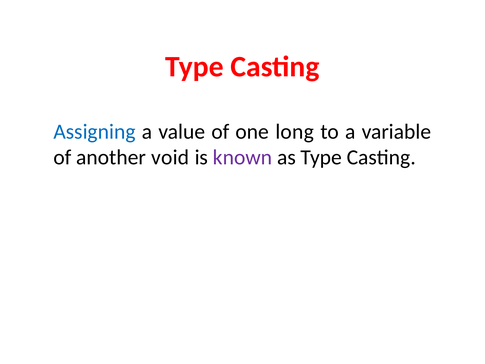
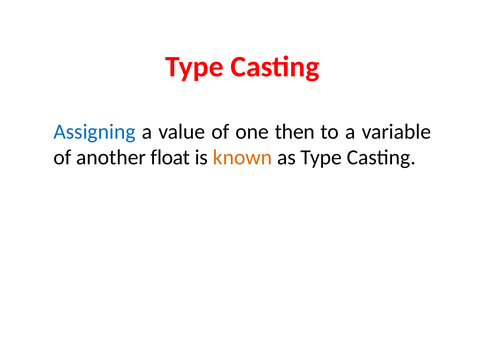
long: long -> then (295, 131)
void: void -> float (170, 157)
known colour: purple -> orange (243, 157)
